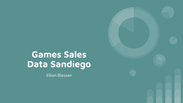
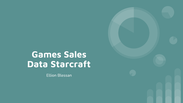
Sandiego: Sandiego -> Starcraft (71, 64)
